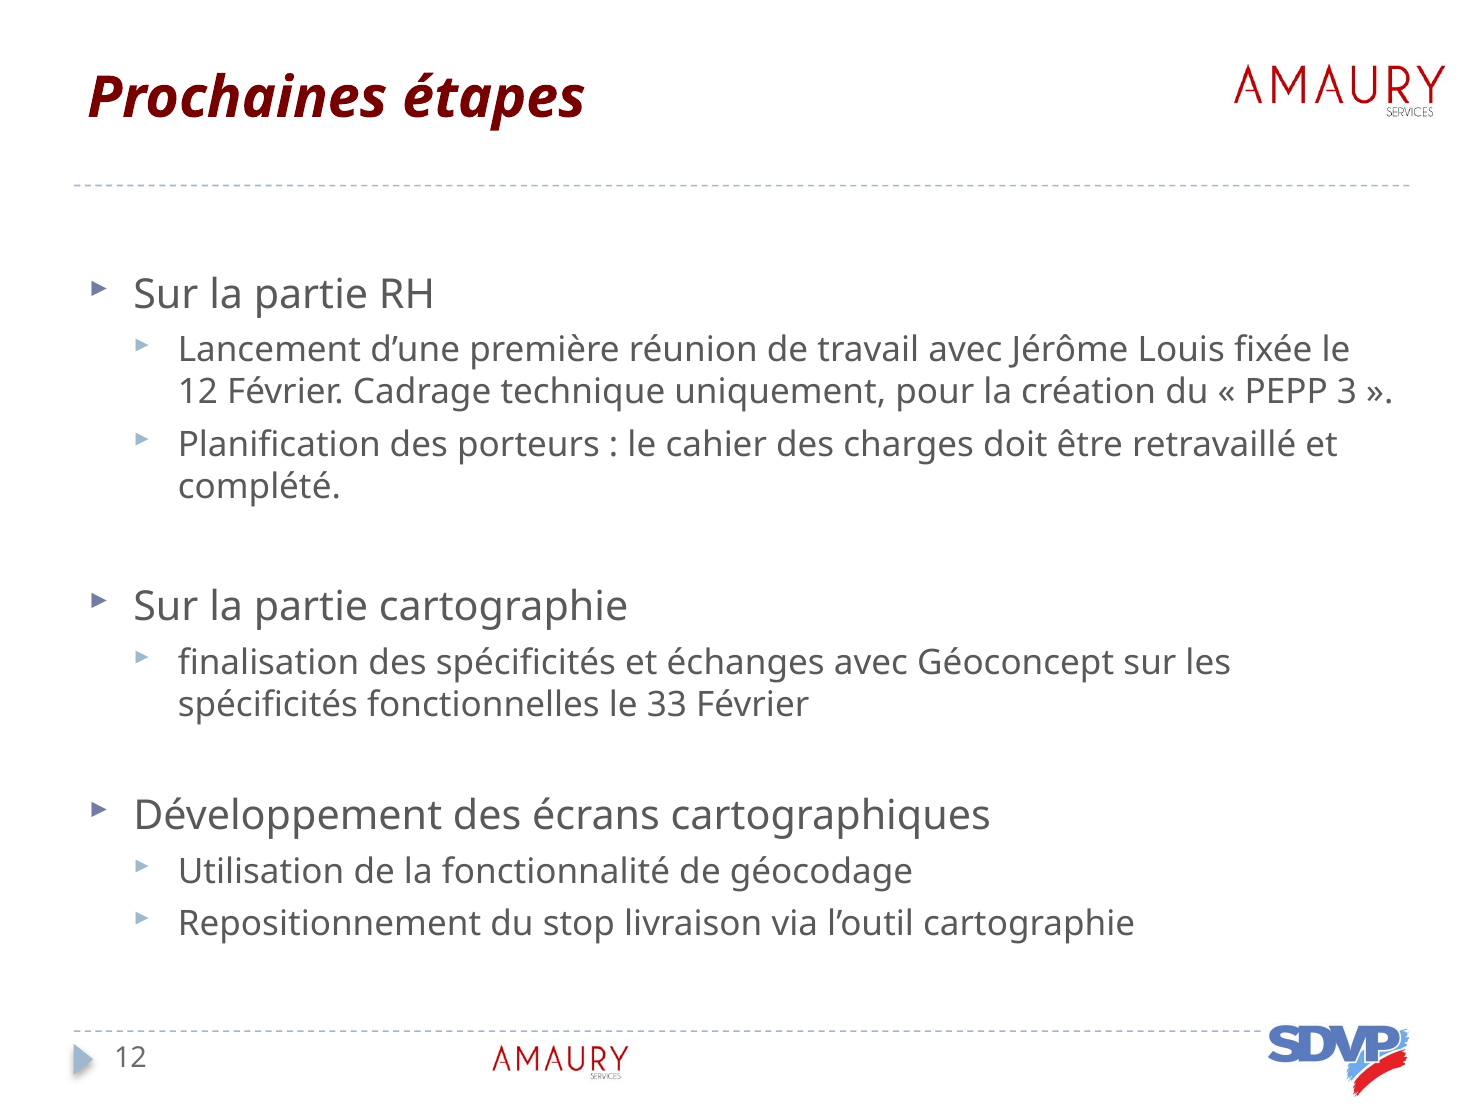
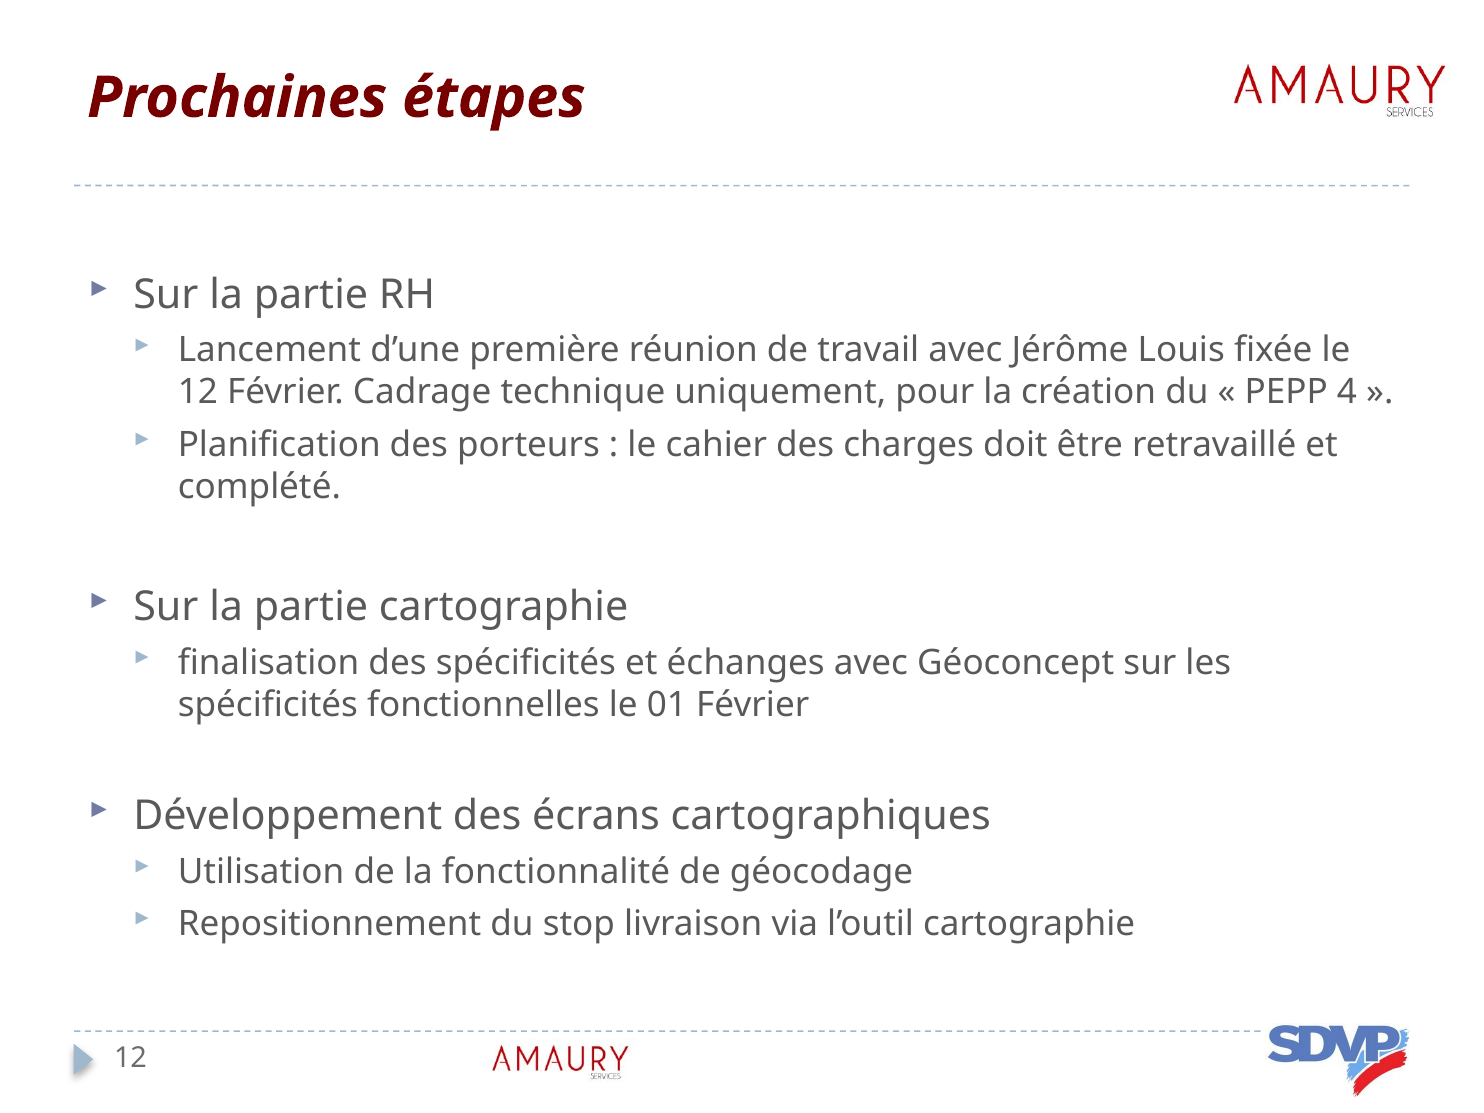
3: 3 -> 4 (1347, 392)
33: 33 -> 01 (667, 705)
